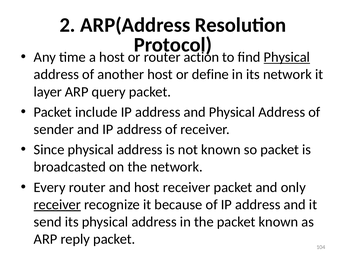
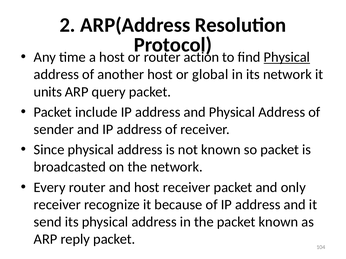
define: define -> global (210, 75)
layer: layer -> units (48, 92)
receiver underline: present -> none (57, 205)
